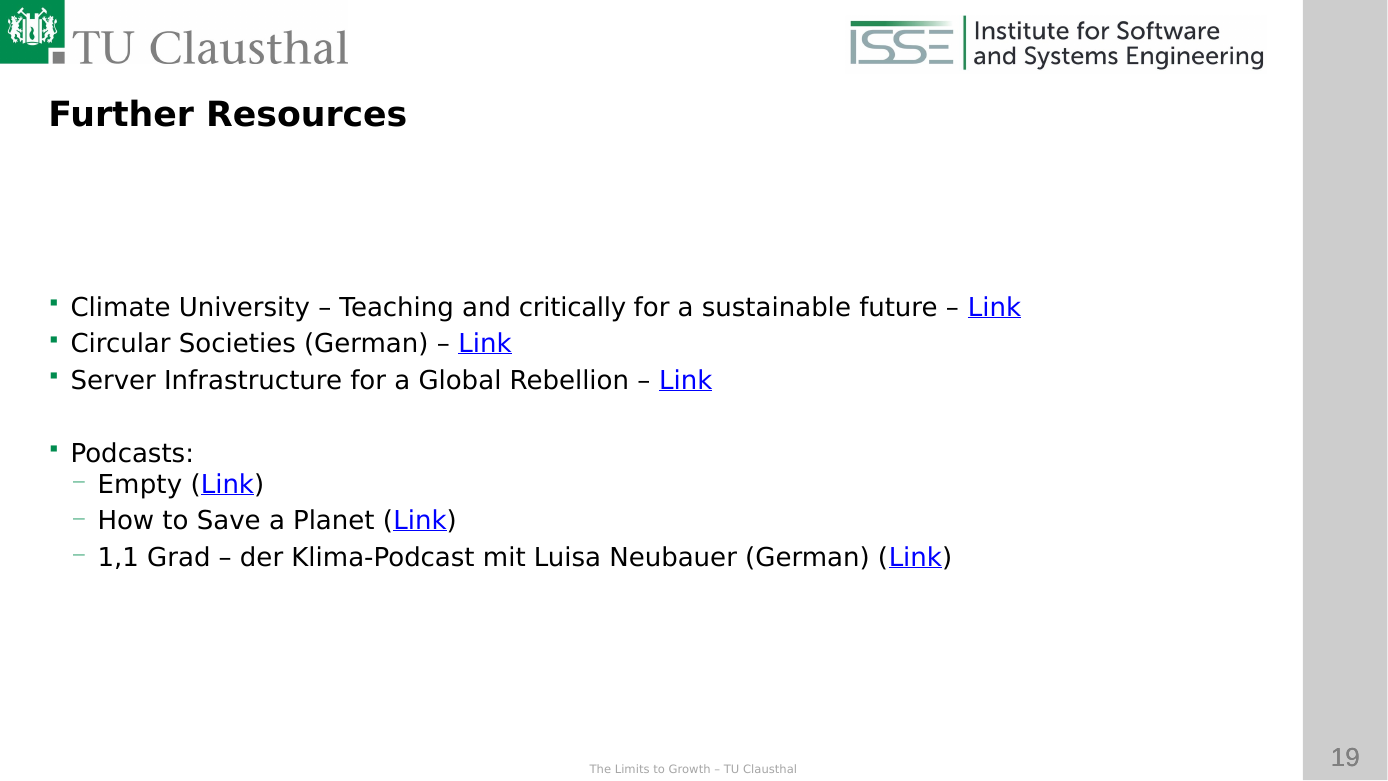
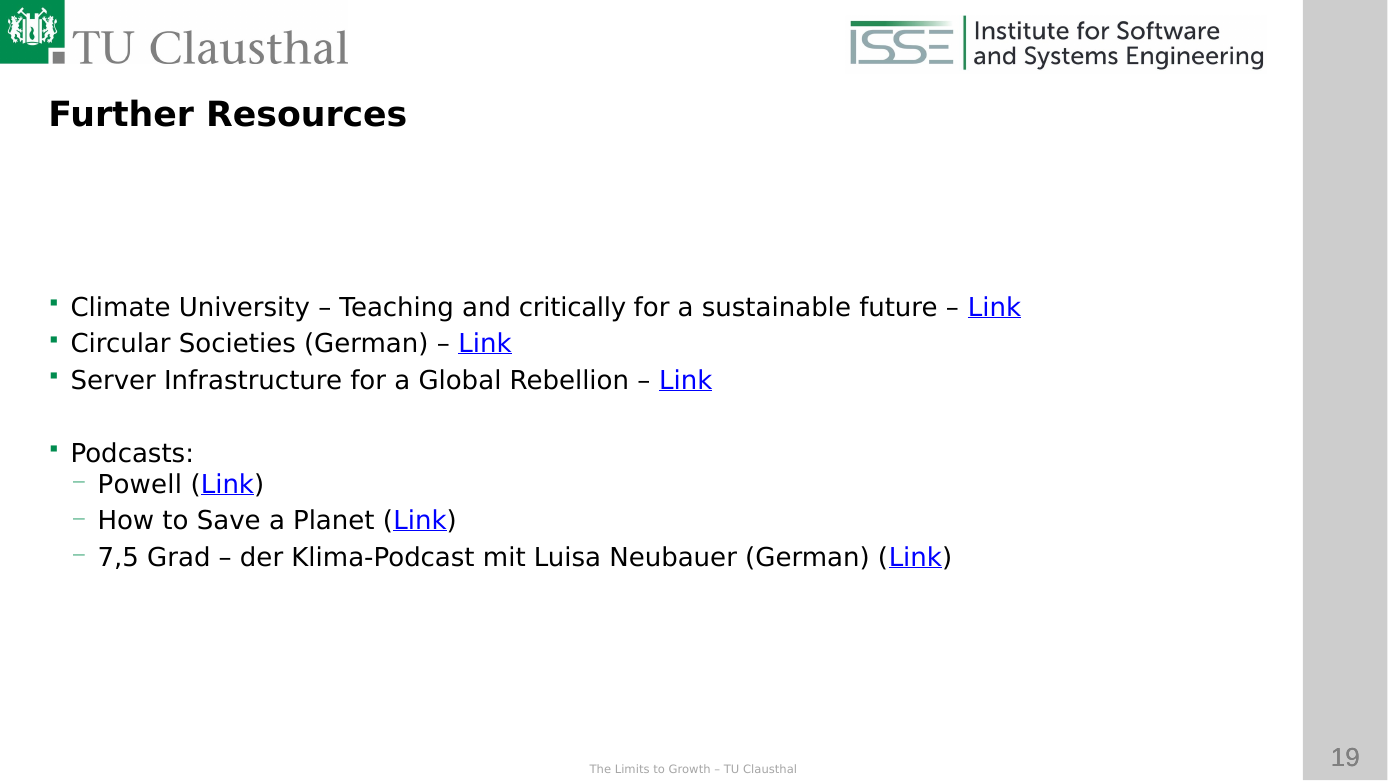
Empty: Empty -> Powell (140, 485)
1,1: 1,1 -> 7,5 (118, 557)
